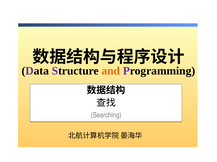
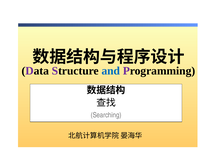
and colour: orange -> blue (111, 71)
